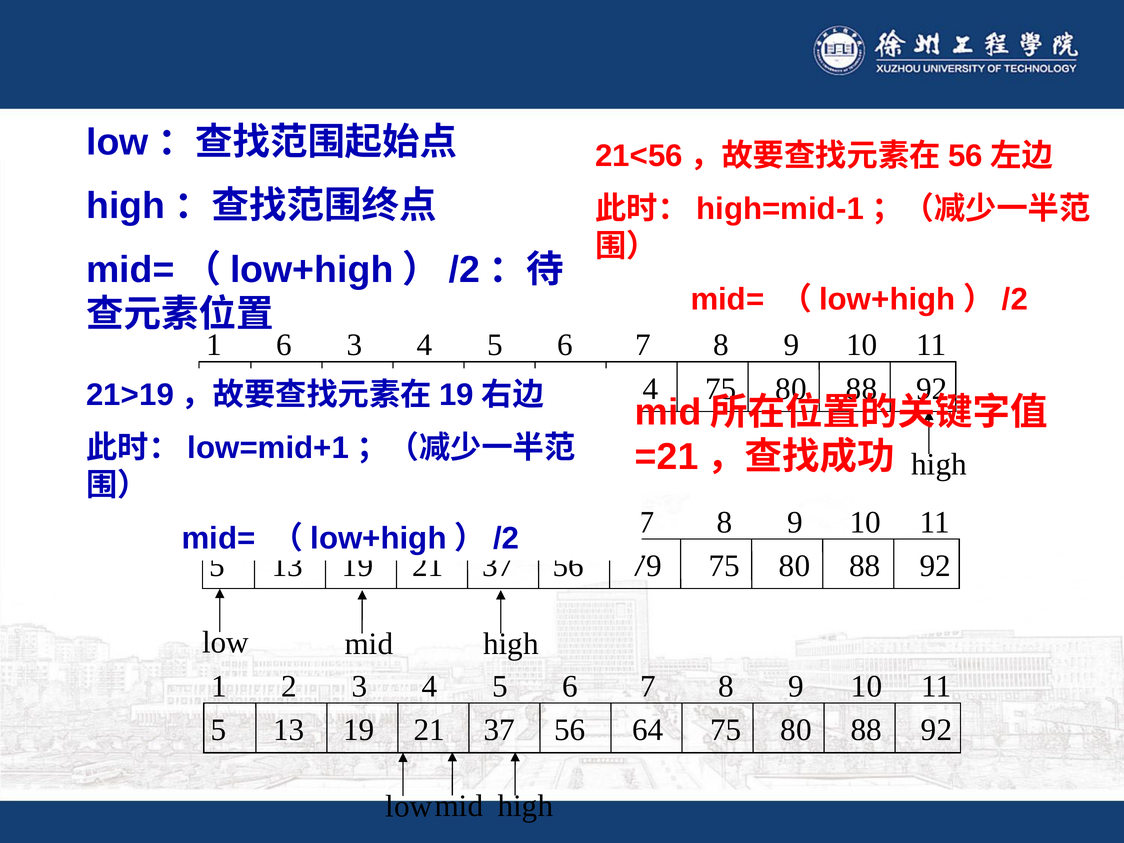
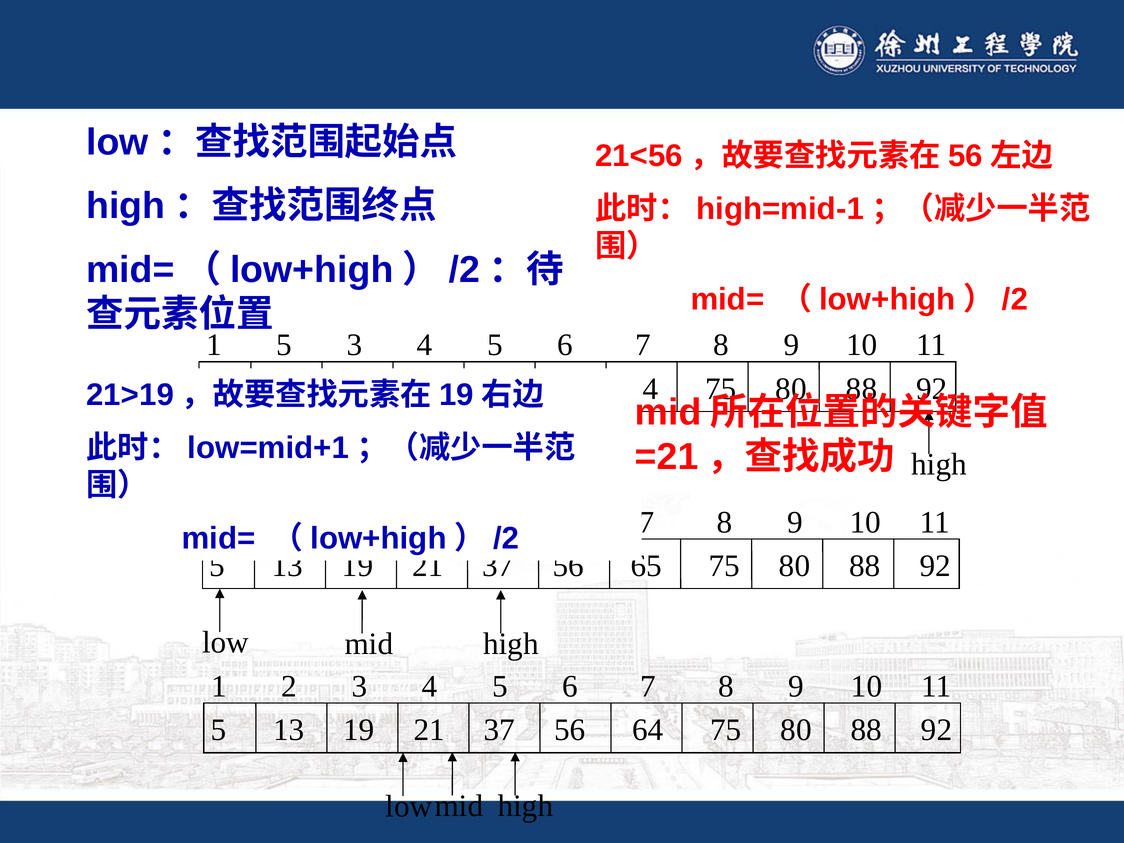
1 6: 6 -> 5 (284, 345)
79: 79 -> 65 (646, 566)
